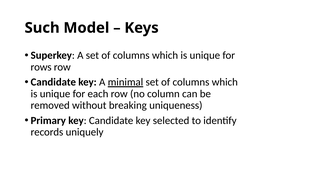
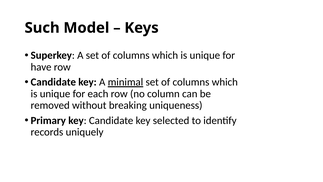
rows: rows -> have (41, 67)
